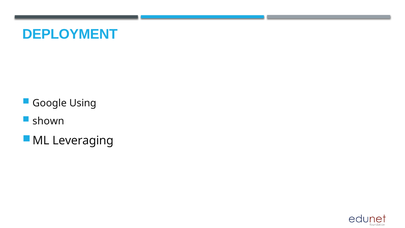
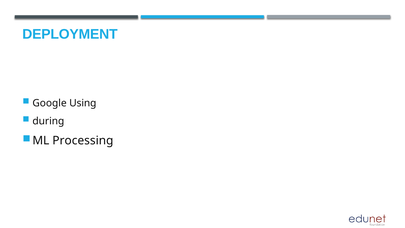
shown: shown -> during (48, 121)
Leveraging: Leveraging -> Processing (83, 140)
